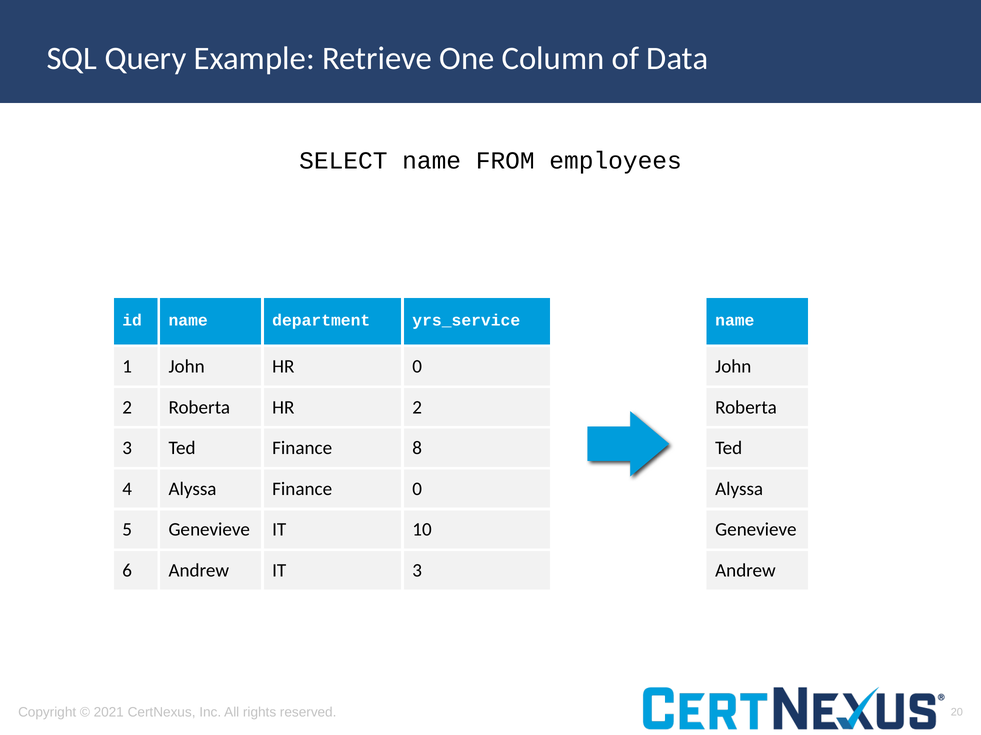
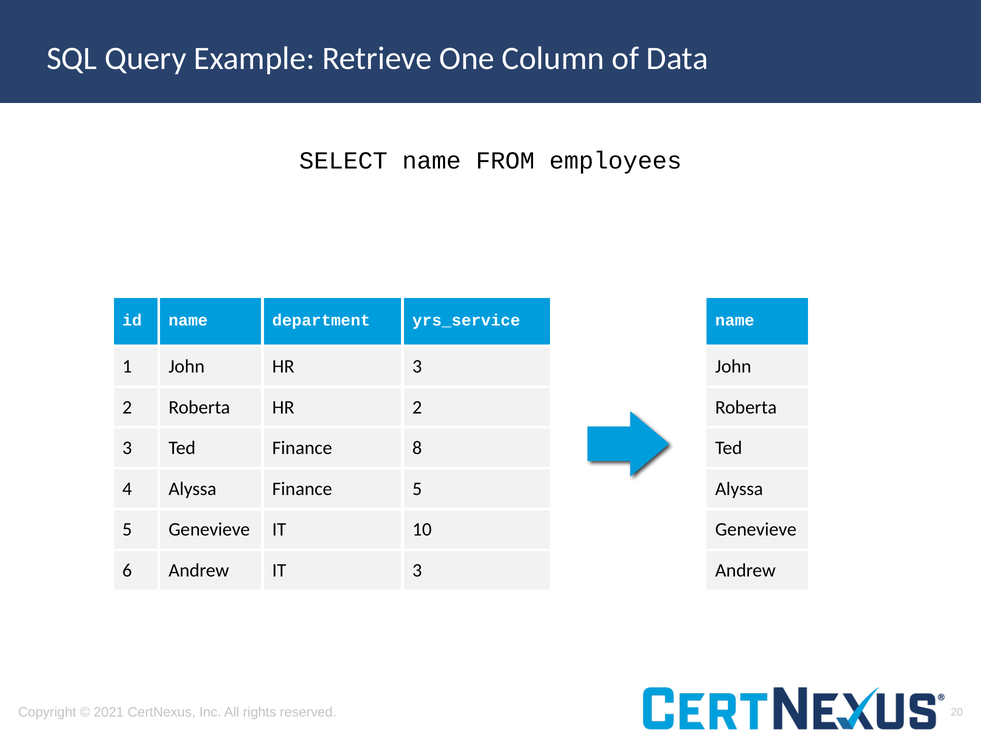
HR 0: 0 -> 3 (417, 367)
Finance 0: 0 -> 5 (417, 489)
